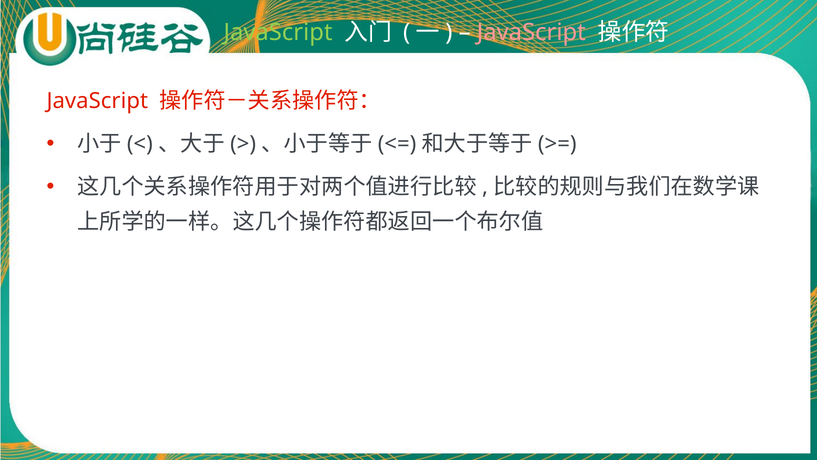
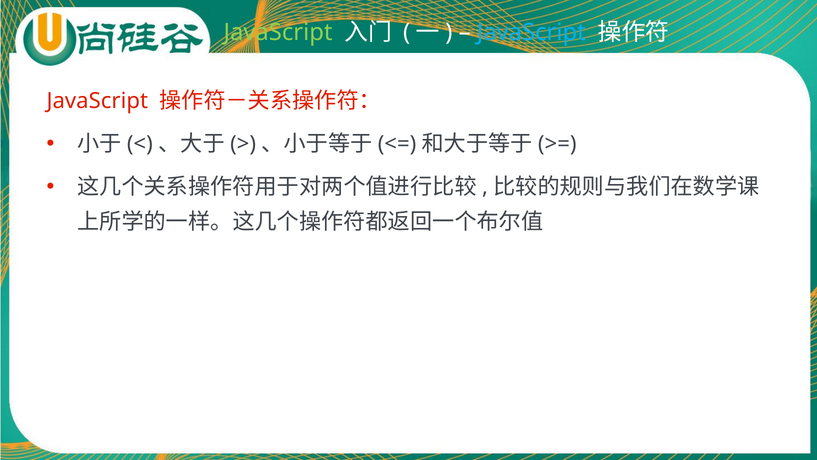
JavaScript colour: pink -> light blue (531, 32)
